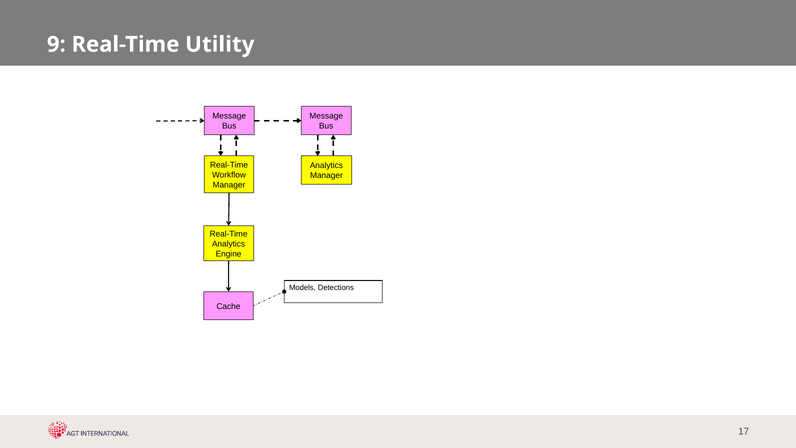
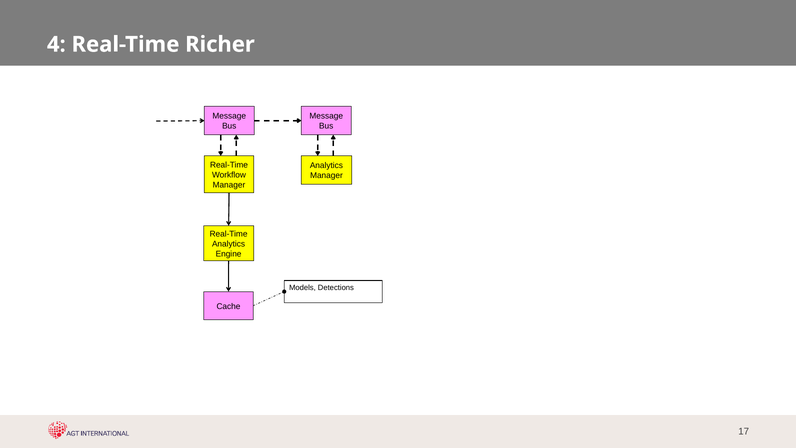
9: 9 -> 4 (56, 44)
Utility: Utility -> Richer (220, 44)
